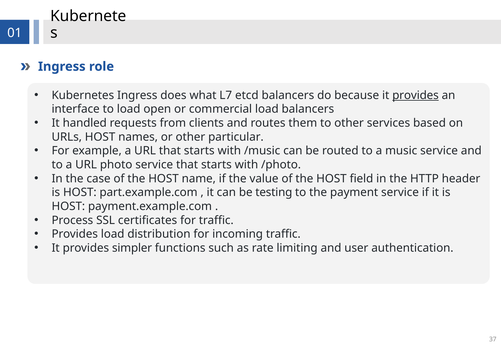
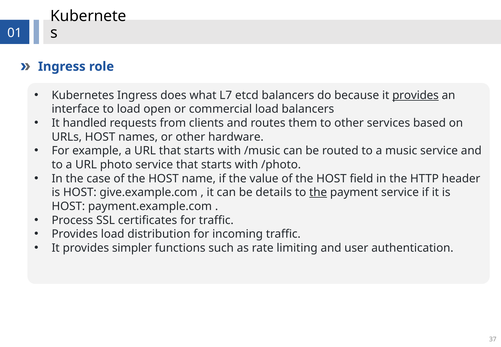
particular: particular -> hardware (236, 137)
part.example.com: part.example.com -> give.example.com (149, 192)
testing: testing -> details (274, 192)
the underline: none -> present (318, 192)
